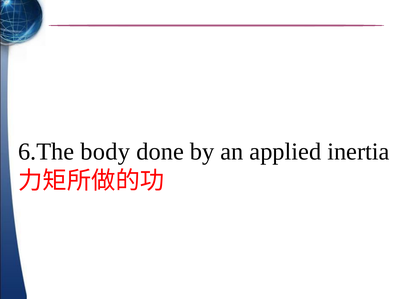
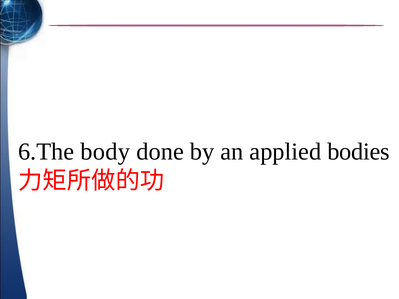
inertia: inertia -> bodies (358, 152)
